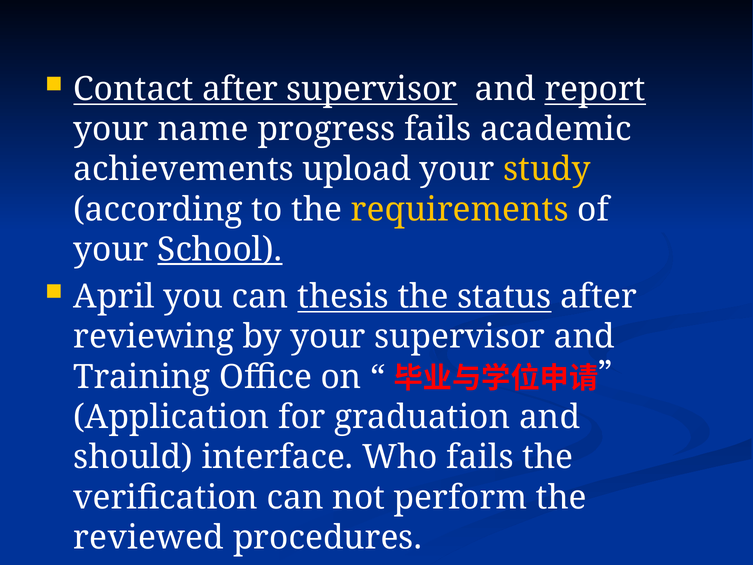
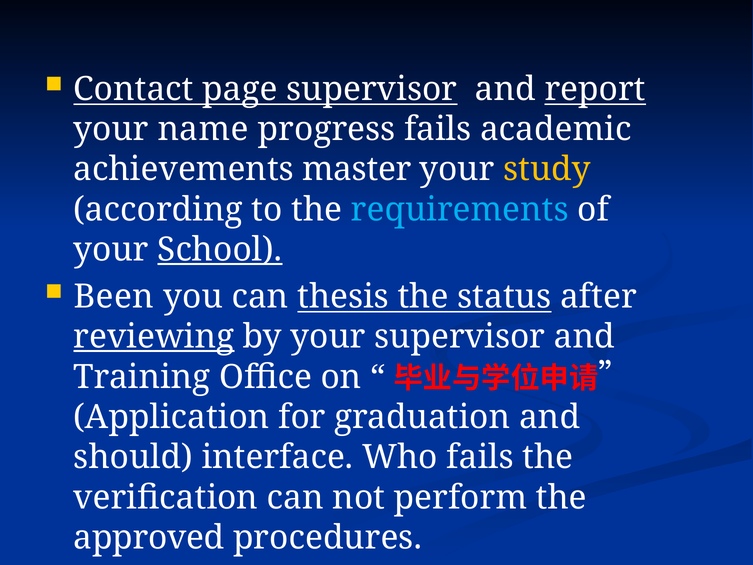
Contact after: after -> page (240, 89)
upload: upload -> master (357, 169)
requirements colour: yellow -> light blue (460, 209)
April: April -> Been (114, 296)
reviewing underline: none -> present (154, 337)
reviewed: reviewed -> approved (149, 538)
